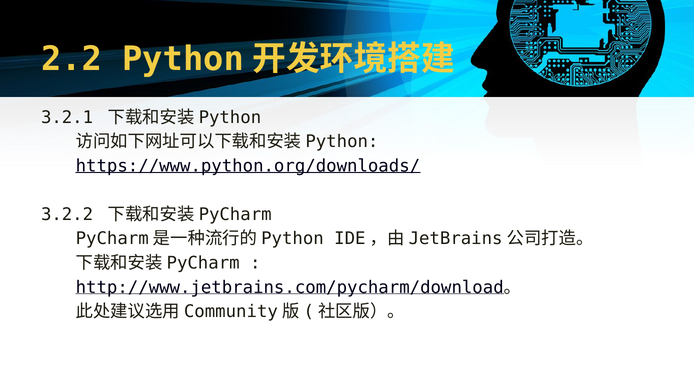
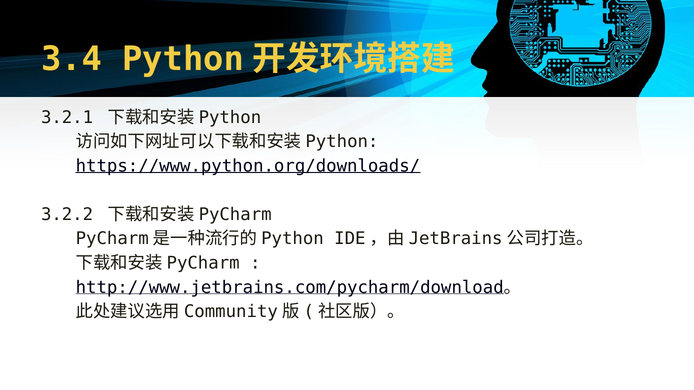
2.2: 2.2 -> 3.4 (71, 59)
